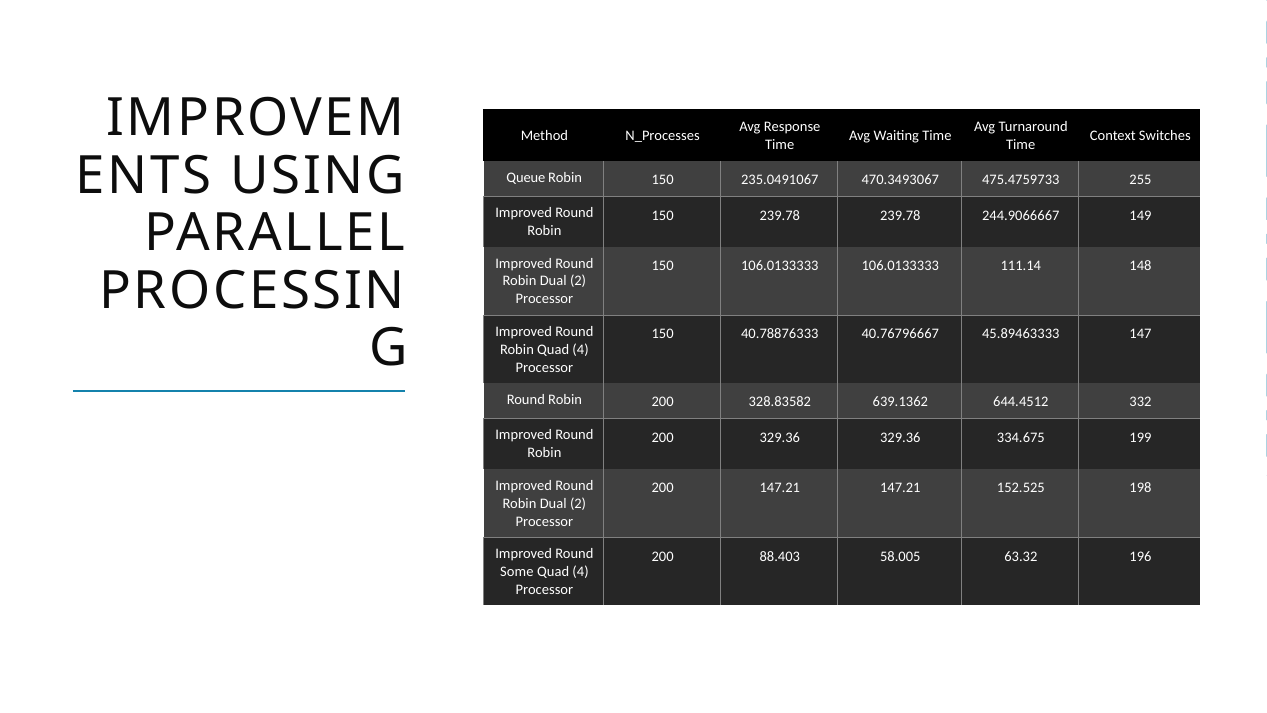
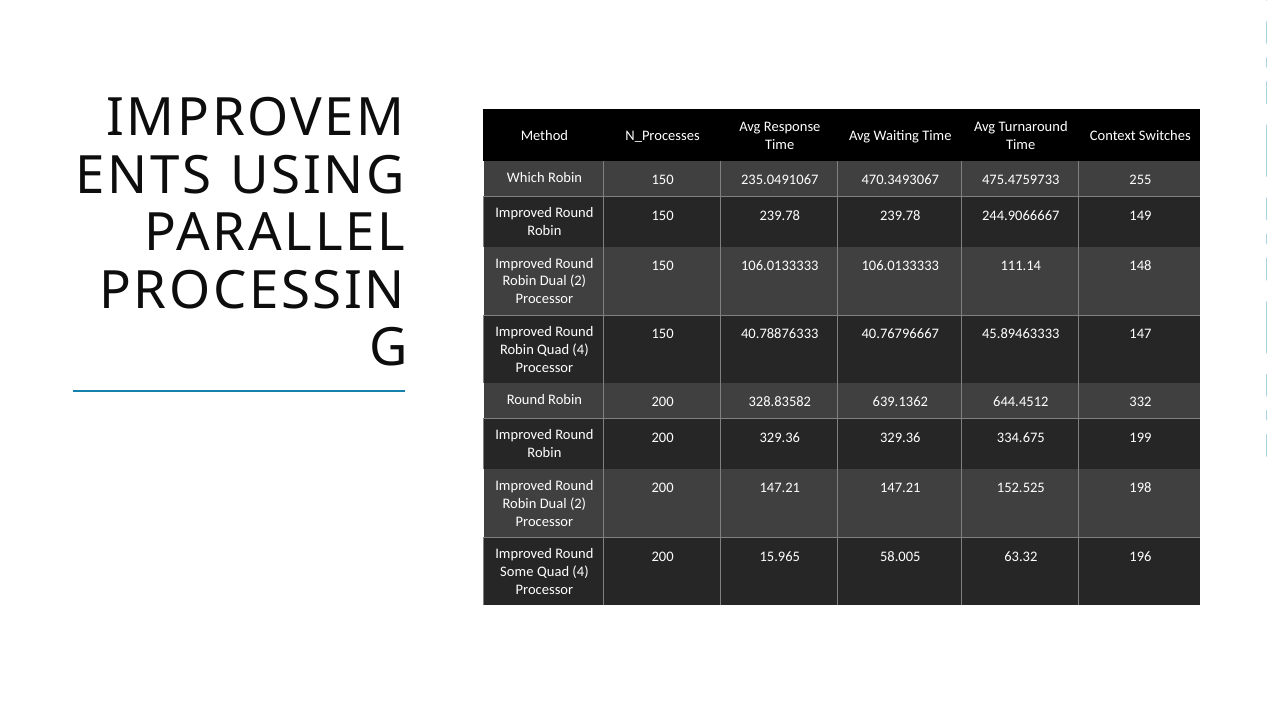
Queue: Queue -> Which (526, 177)
88.403: 88.403 -> 15.965 (780, 556)
